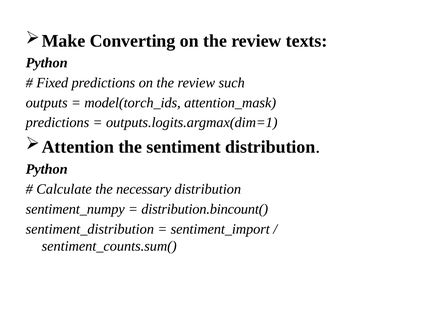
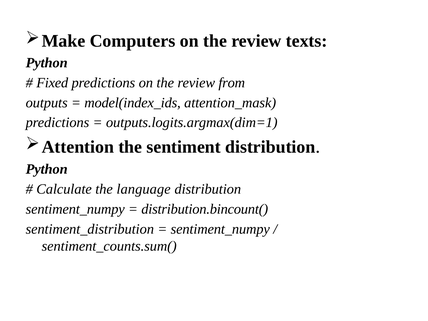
Converting: Converting -> Computers (133, 41)
such: such -> from (232, 83)
model(torch_ids: model(torch_ids -> model(index_ids (133, 103)
necessary: necessary -> language (144, 189)
sentiment_import: sentiment_import -> sentiment_numpy (220, 229)
